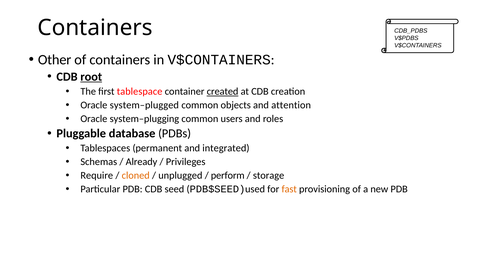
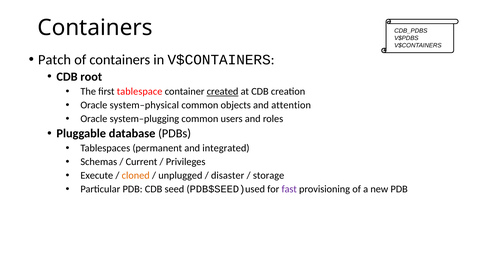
Other: Other -> Patch (55, 60)
root underline: present -> none (91, 77)
system–plugged: system–plugged -> system–physical (144, 105)
Already: Already -> Current (142, 162)
Require: Require -> Execute (97, 175)
perform: perform -> disaster (228, 175)
fast colour: orange -> purple (289, 189)
